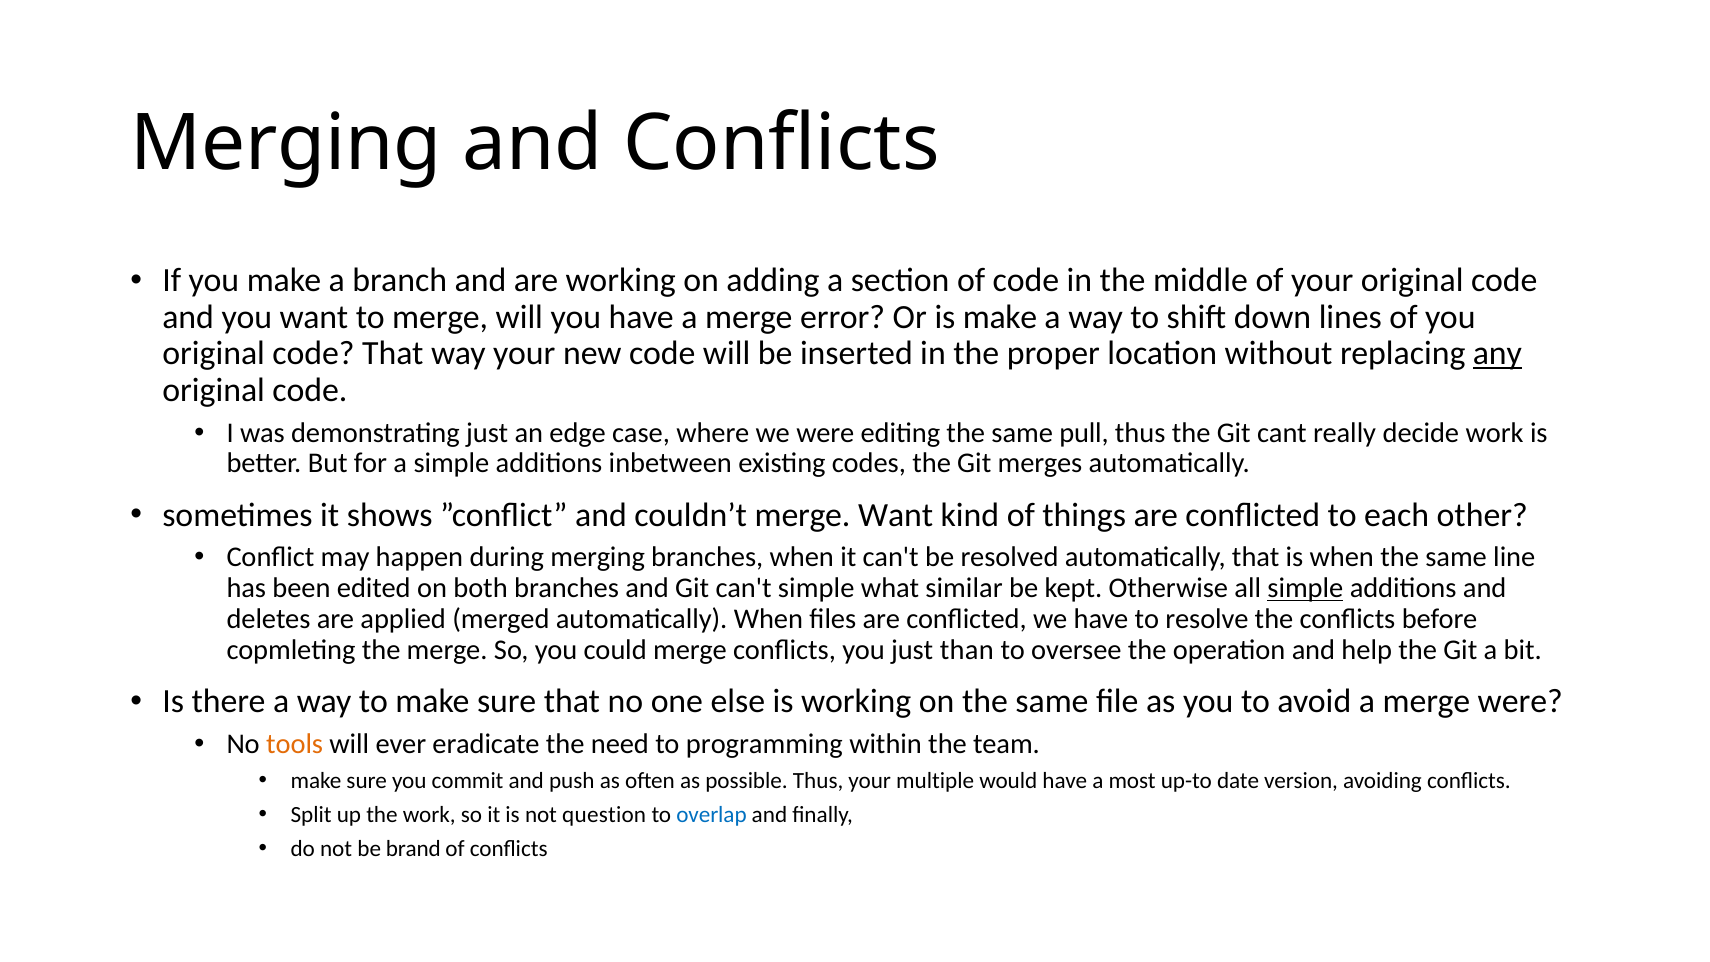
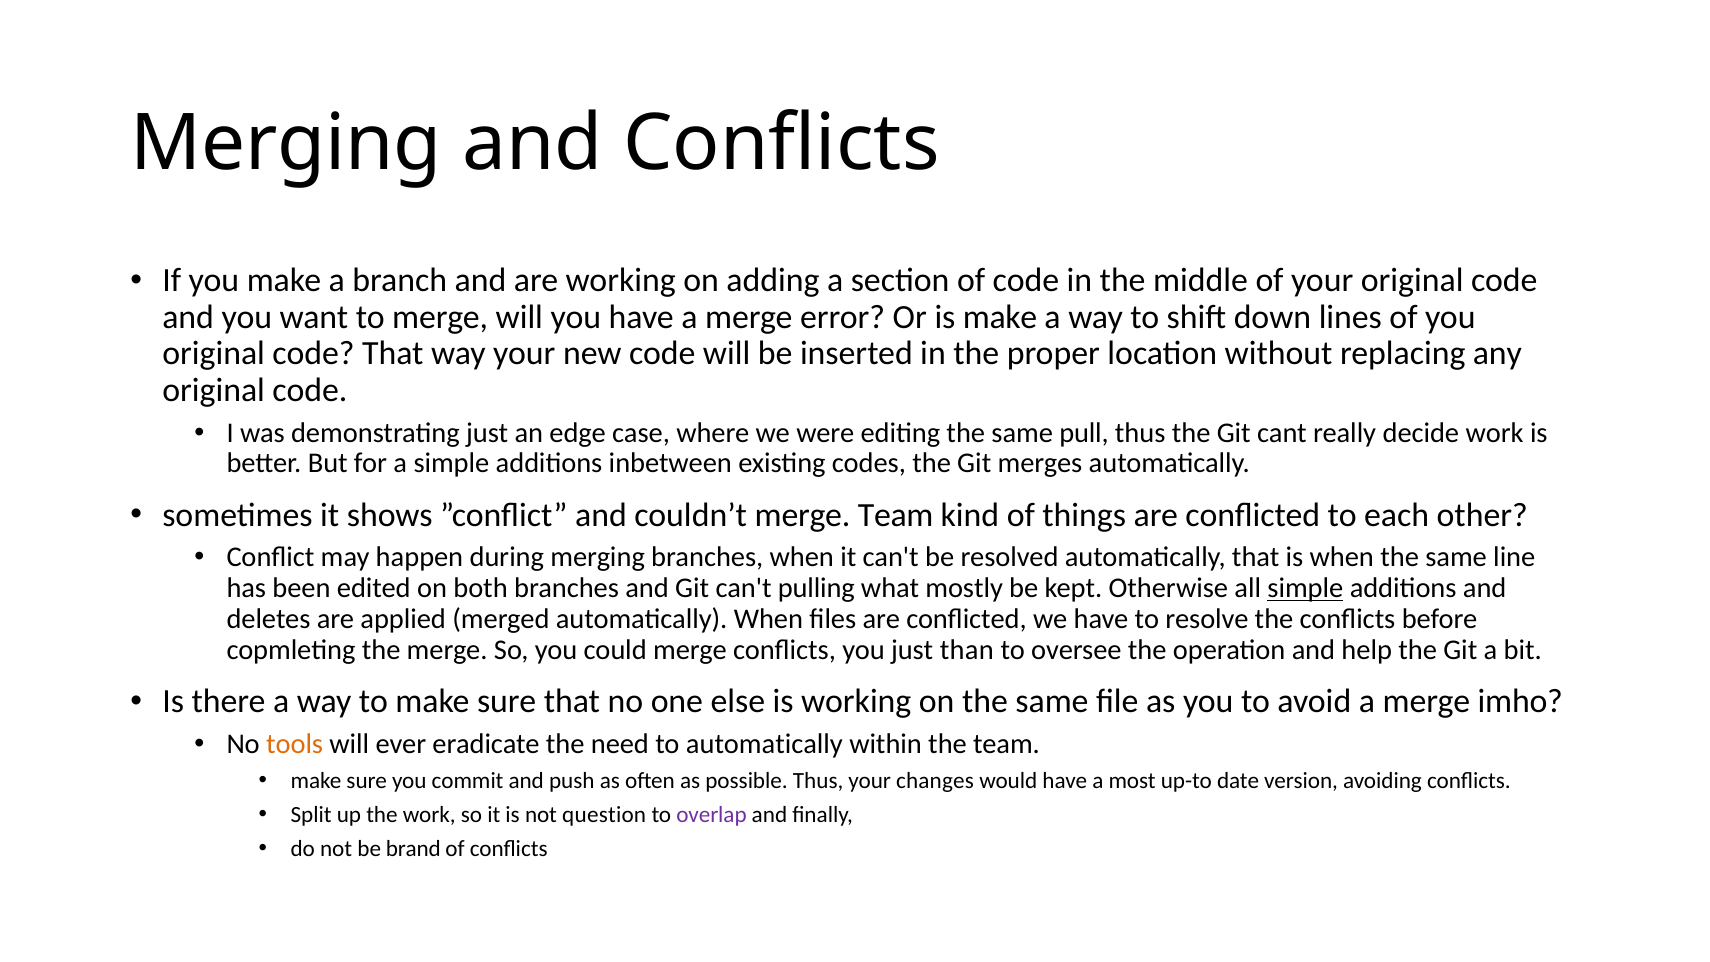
any underline: present -> none (1497, 354)
merge Want: Want -> Team (896, 515)
can't simple: simple -> pulling (816, 588)
similar: similar -> mostly (964, 588)
merge were: were -> imho (1520, 701)
to programming: programming -> automatically (764, 744)
multiple: multiple -> changes (935, 781)
overlap colour: blue -> purple (711, 815)
